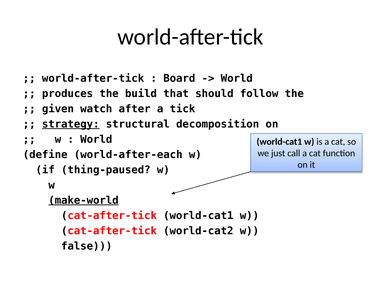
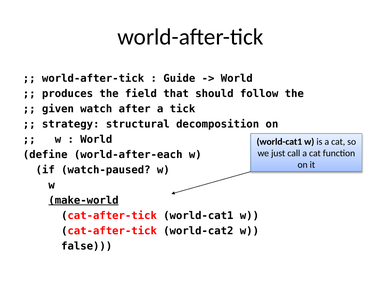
Board: Board -> Guide (179, 78)
build: build -> field (141, 93)
strategy underline: present -> none (71, 124)
thing-paused: thing-paused -> watch-paused (106, 170)
